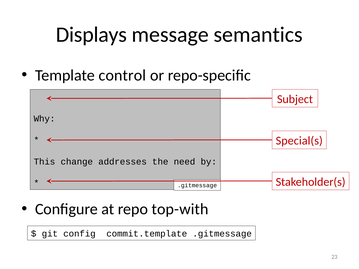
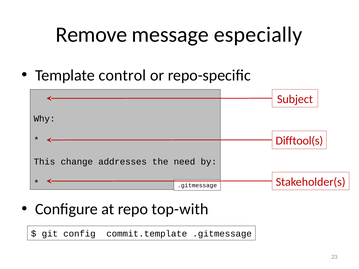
Displays: Displays -> Remove (91, 35)
semantics: semantics -> especially (258, 35)
Special(s: Special(s -> Difftool(s (299, 141)
